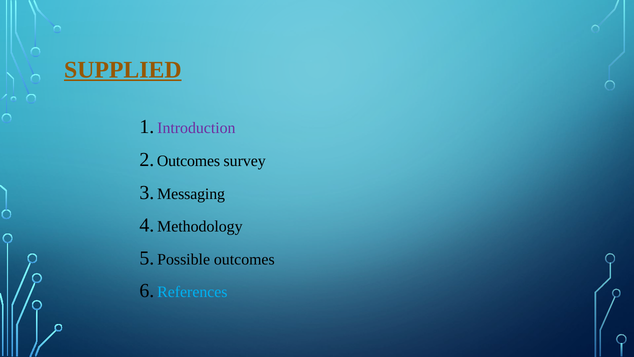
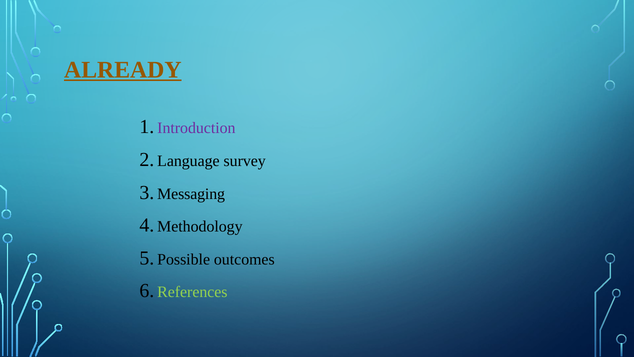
SUPPLIED: SUPPLIED -> ALREADY (123, 70)
Outcomes: Outcomes -> Language (188, 161)
References colour: light blue -> light green (192, 292)
